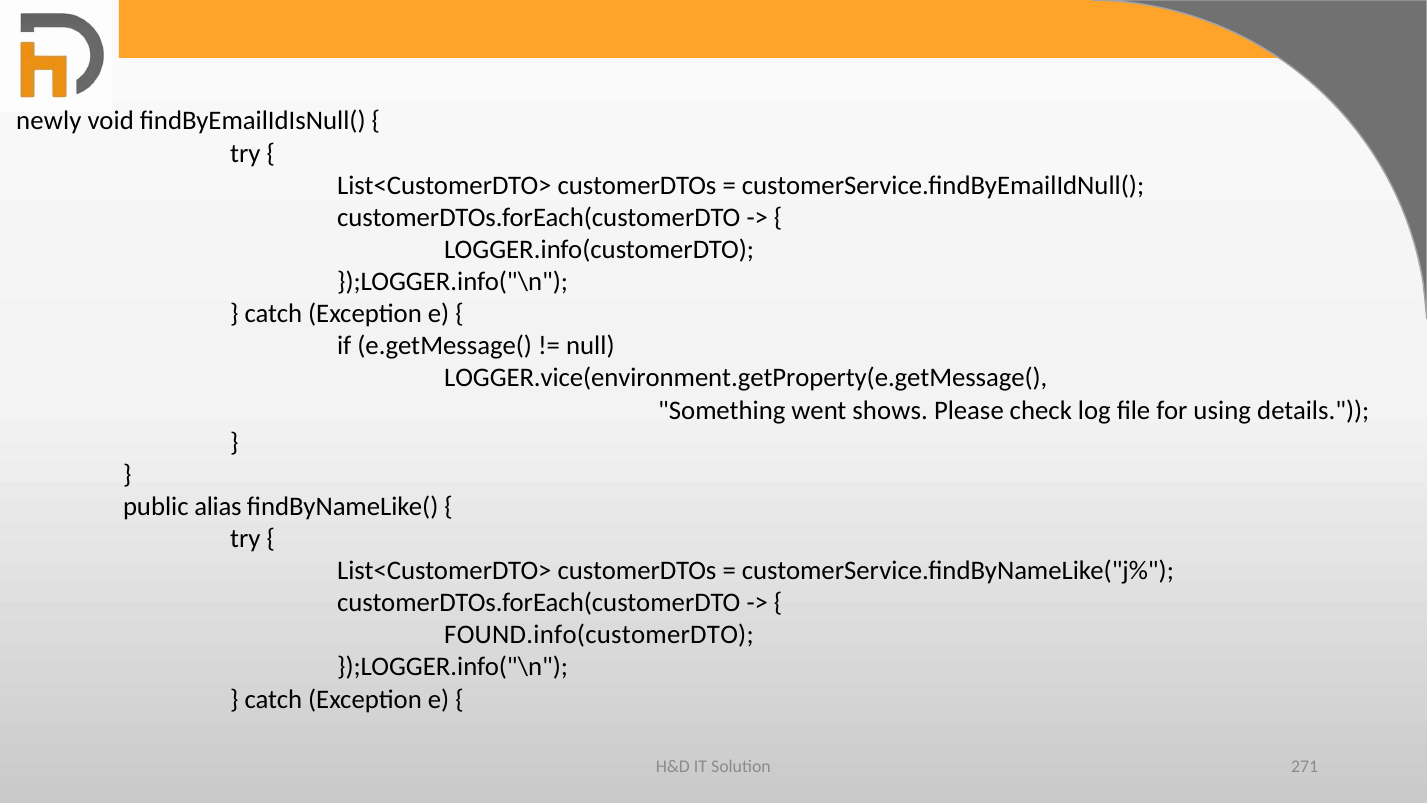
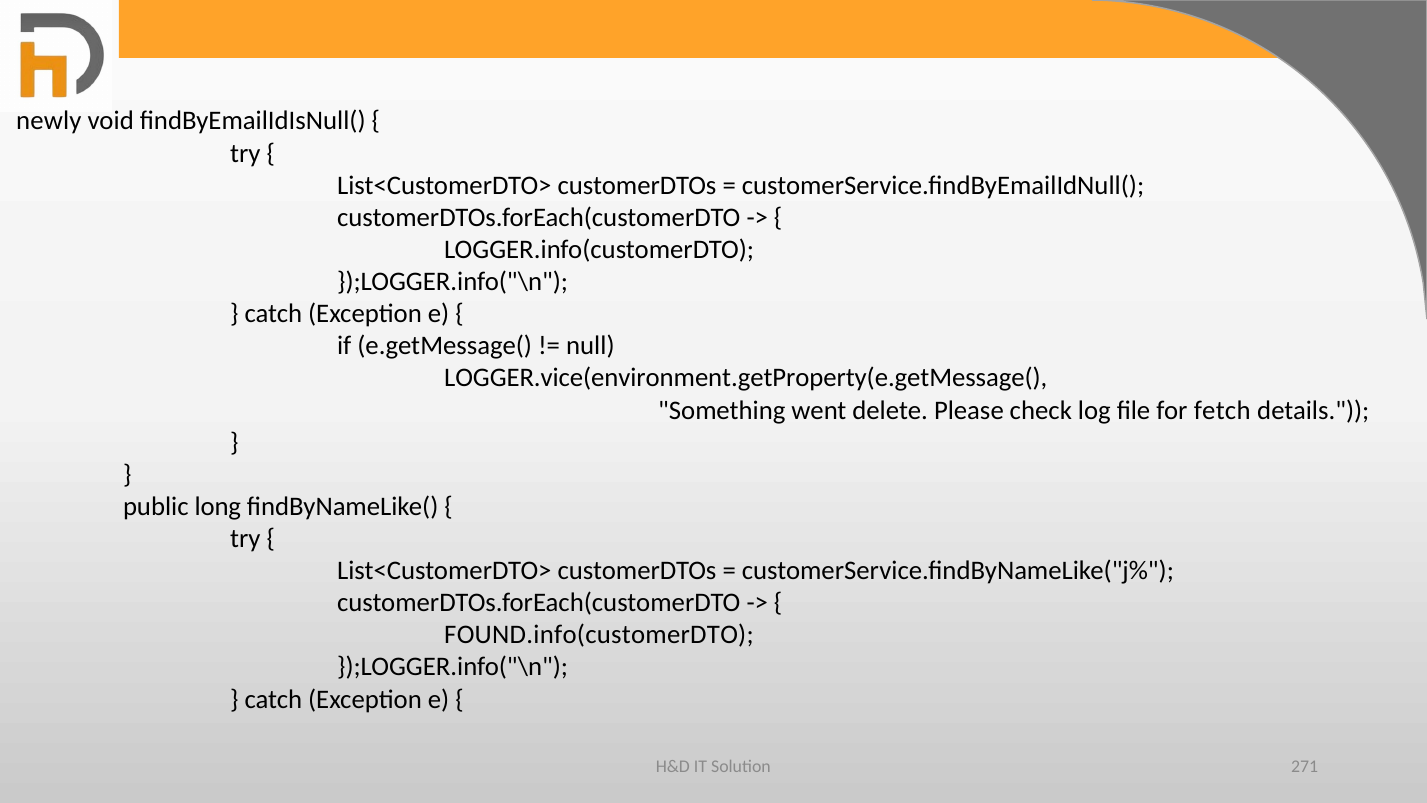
shows: shows -> delete (890, 410)
using: using -> fetch (1222, 410)
alias: alias -> long (218, 506)
